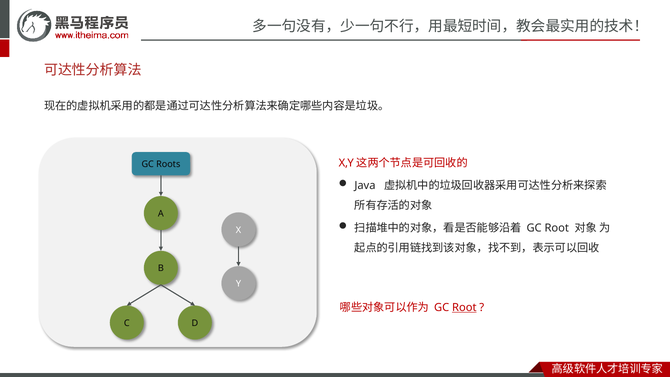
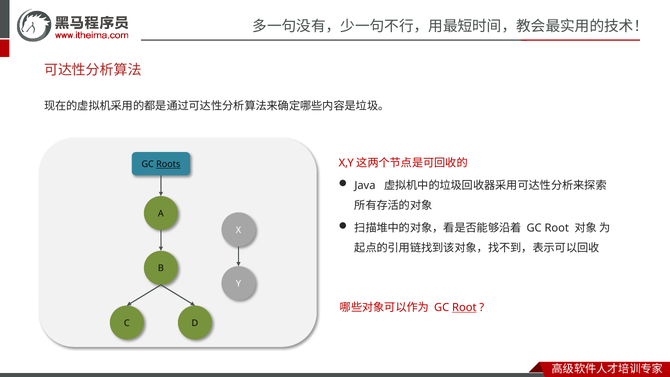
Roots underline: none -> present (168, 164)
